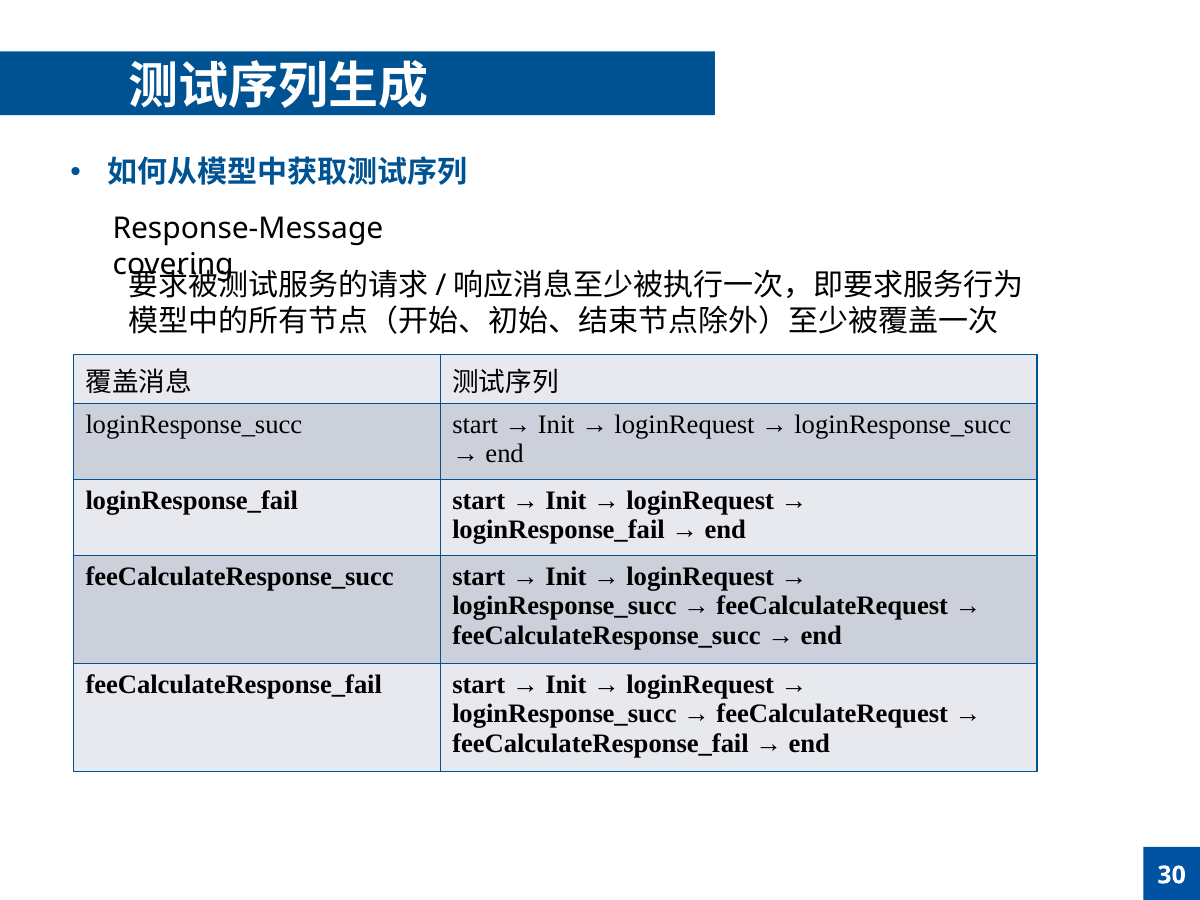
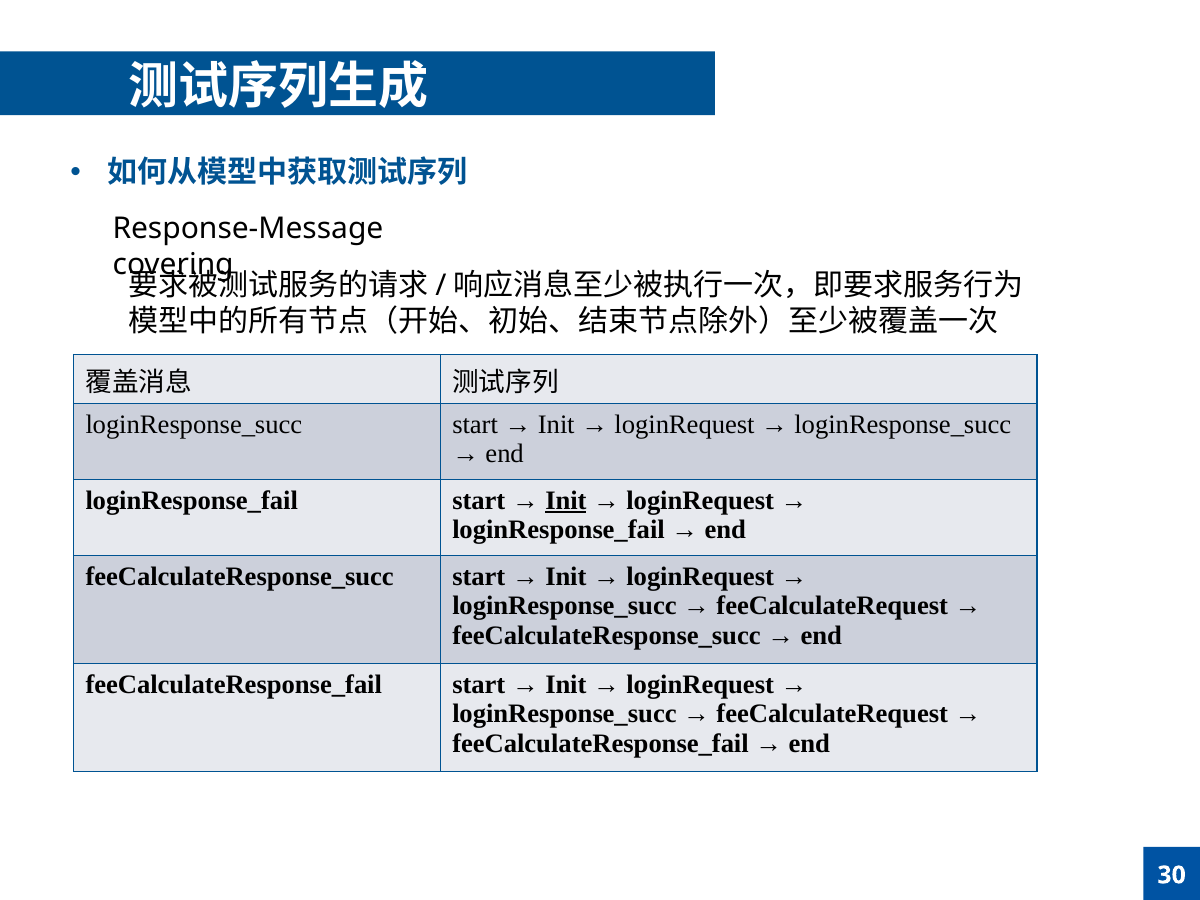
Init underline: none -> present (566, 500)
